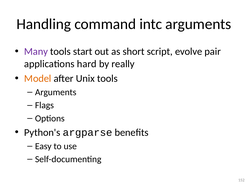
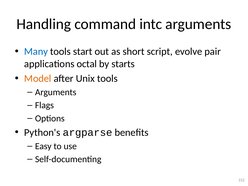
Many colour: purple -> blue (36, 52)
hard: hard -> octal (87, 64)
really: really -> starts (123, 64)
